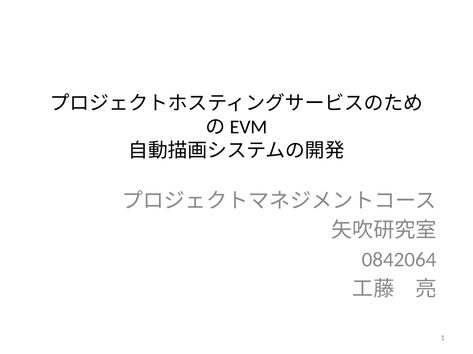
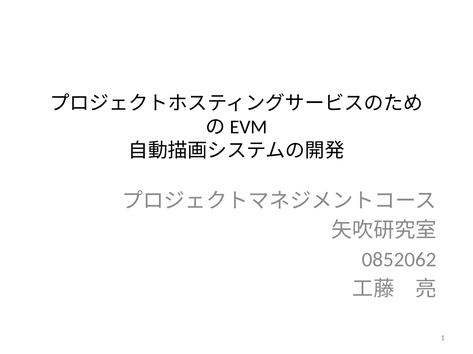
0842064: 0842064 -> 0852062 (399, 260)
